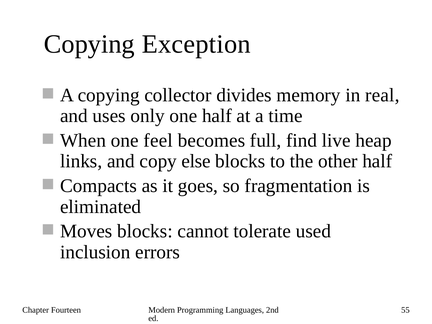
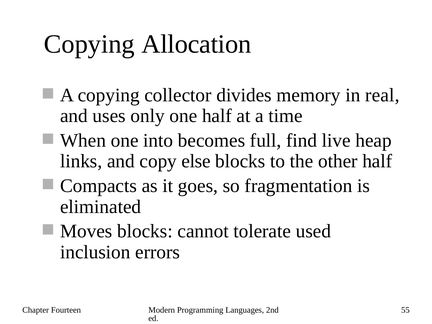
Exception: Exception -> Allocation (196, 44)
feel: feel -> into (158, 141)
